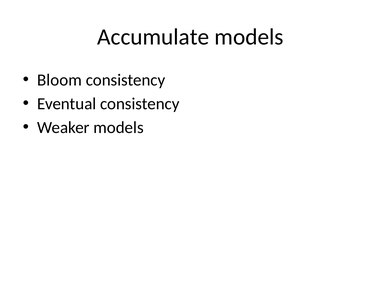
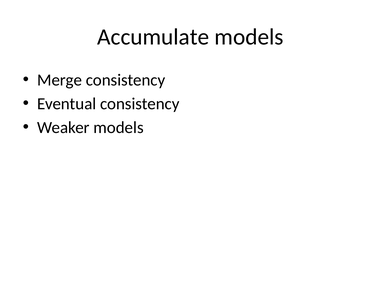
Bloom: Bloom -> Merge (60, 80)
